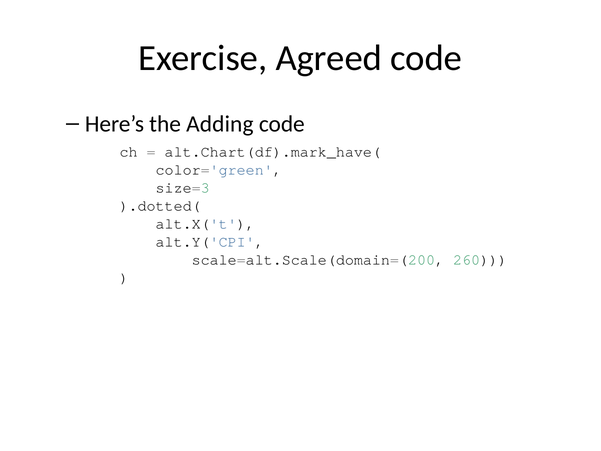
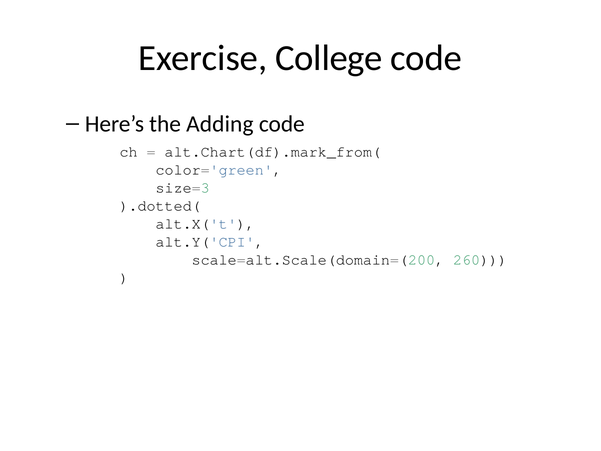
Agreed: Agreed -> College (329, 58)
alt.Chart(df).mark_have(: alt.Chart(df).mark_have( -> alt.Chart(df).mark_from( (273, 152)
